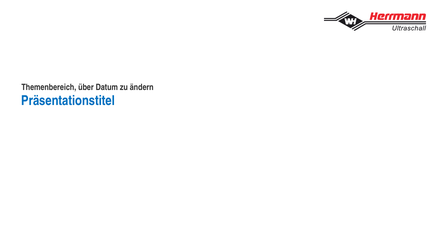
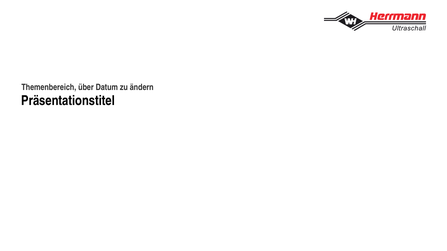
Präsentationstitel colour: blue -> black (68, 101)
